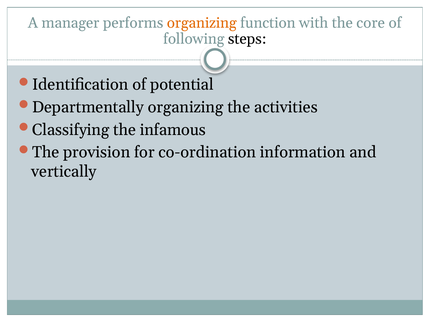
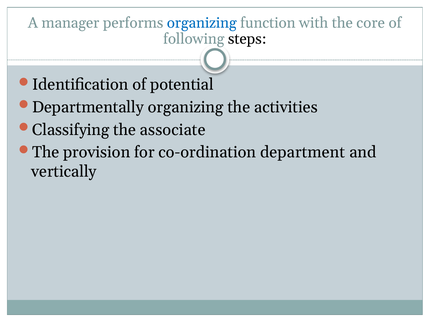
organizing colour: orange -> blue (202, 23)
infamous: infamous -> associate (173, 130)
information: information -> department (303, 153)
